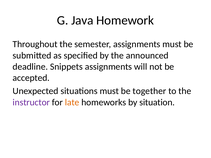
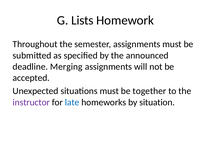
Java: Java -> Lists (82, 20)
Snippets: Snippets -> Merging (66, 67)
late colour: orange -> blue (72, 102)
